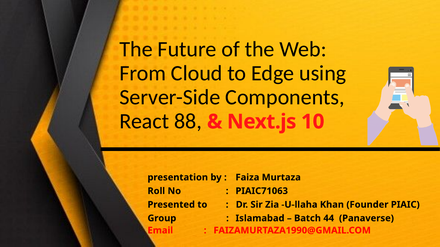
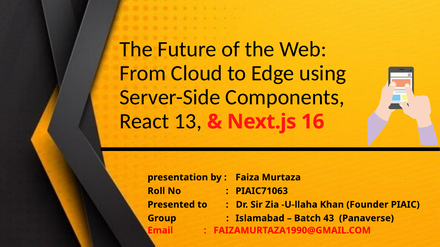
88: 88 -> 13 (188, 121)
10: 10 -> 16 (313, 122)
44: 44 -> 43 (329, 219)
